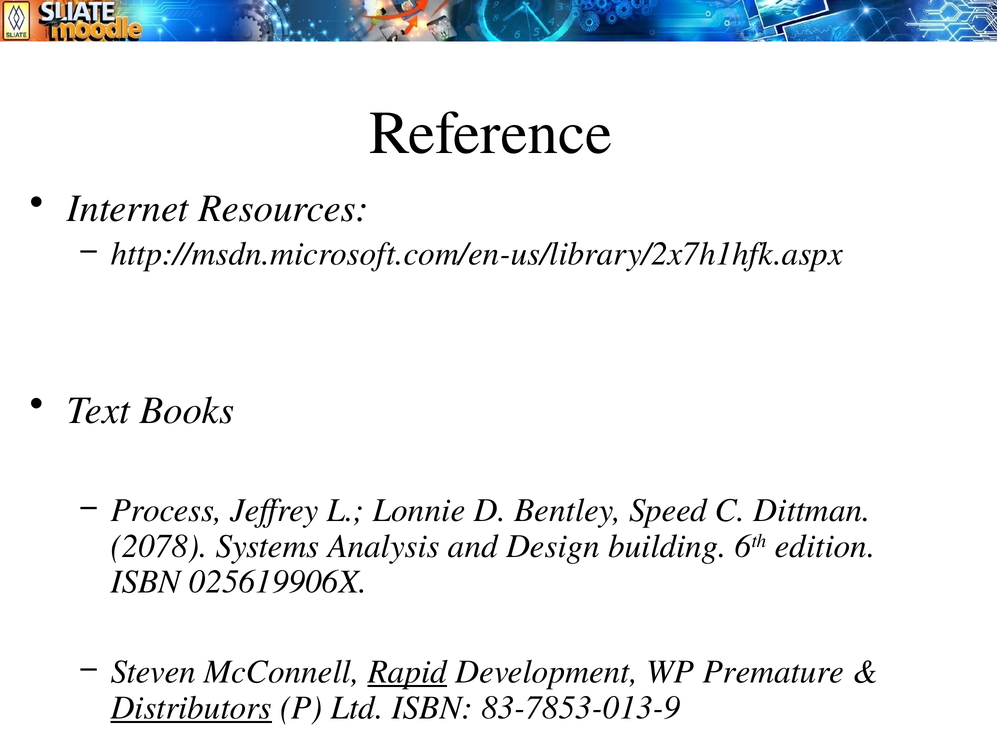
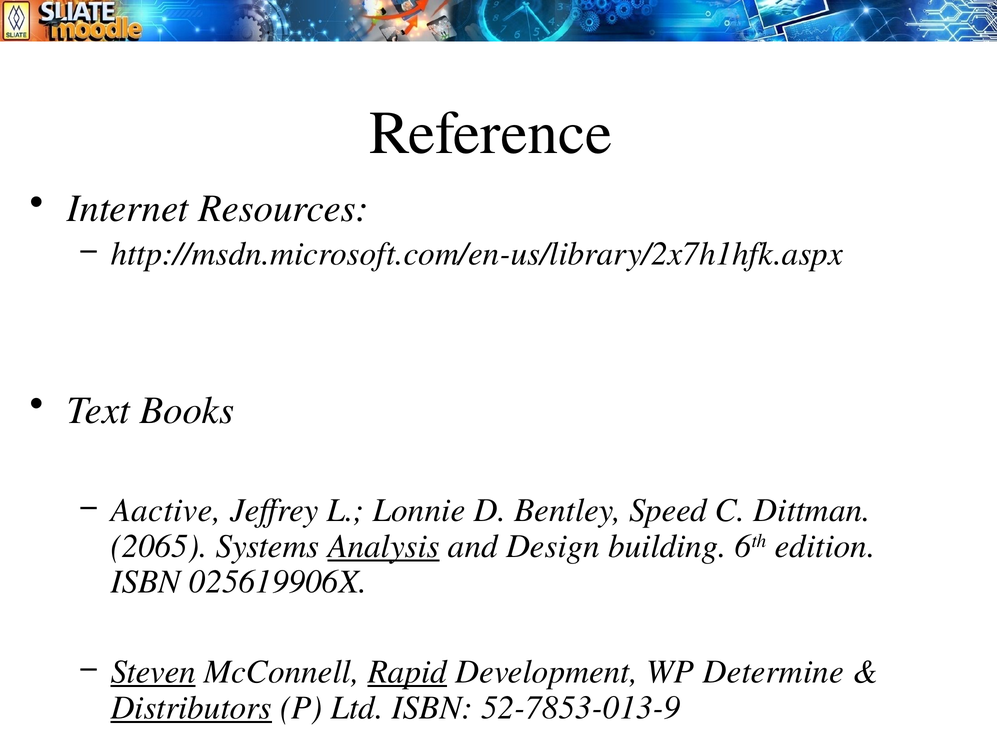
Process: Process -> Aactive (166, 510)
2078: 2078 -> 2065 (159, 546)
Analysis underline: none -> present (384, 546)
Steven underline: none -> present (153, 671)
Premature: Premature -> Determine (773, 671)
83-7853-013-9: 83-7853-013-9 -> 52-7853-013-9 (581, 707)
